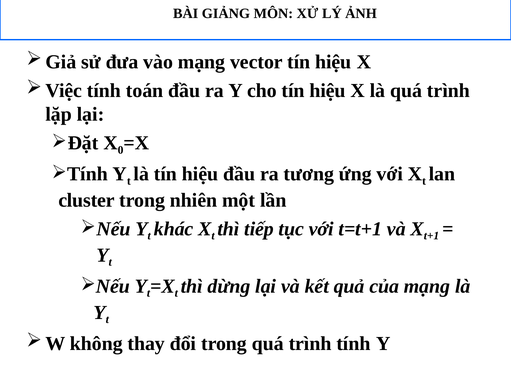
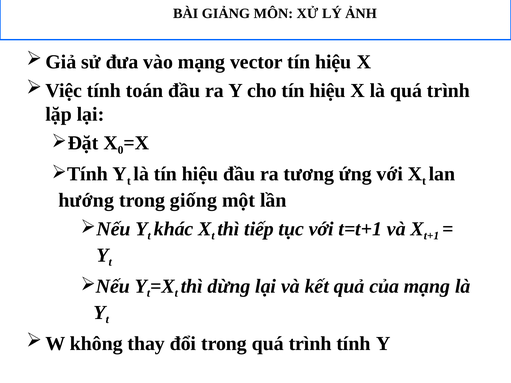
cluster: cluster -> hướng (86, 200)
nhiên: nhiên -> giống (193, 200)
